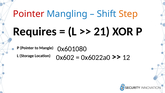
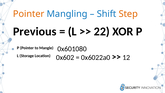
Pointer colour: red -> orange (29, 14)
Requires: Requires -> Previous (35, 31)
21: 21 -> 22 (102, 31)
